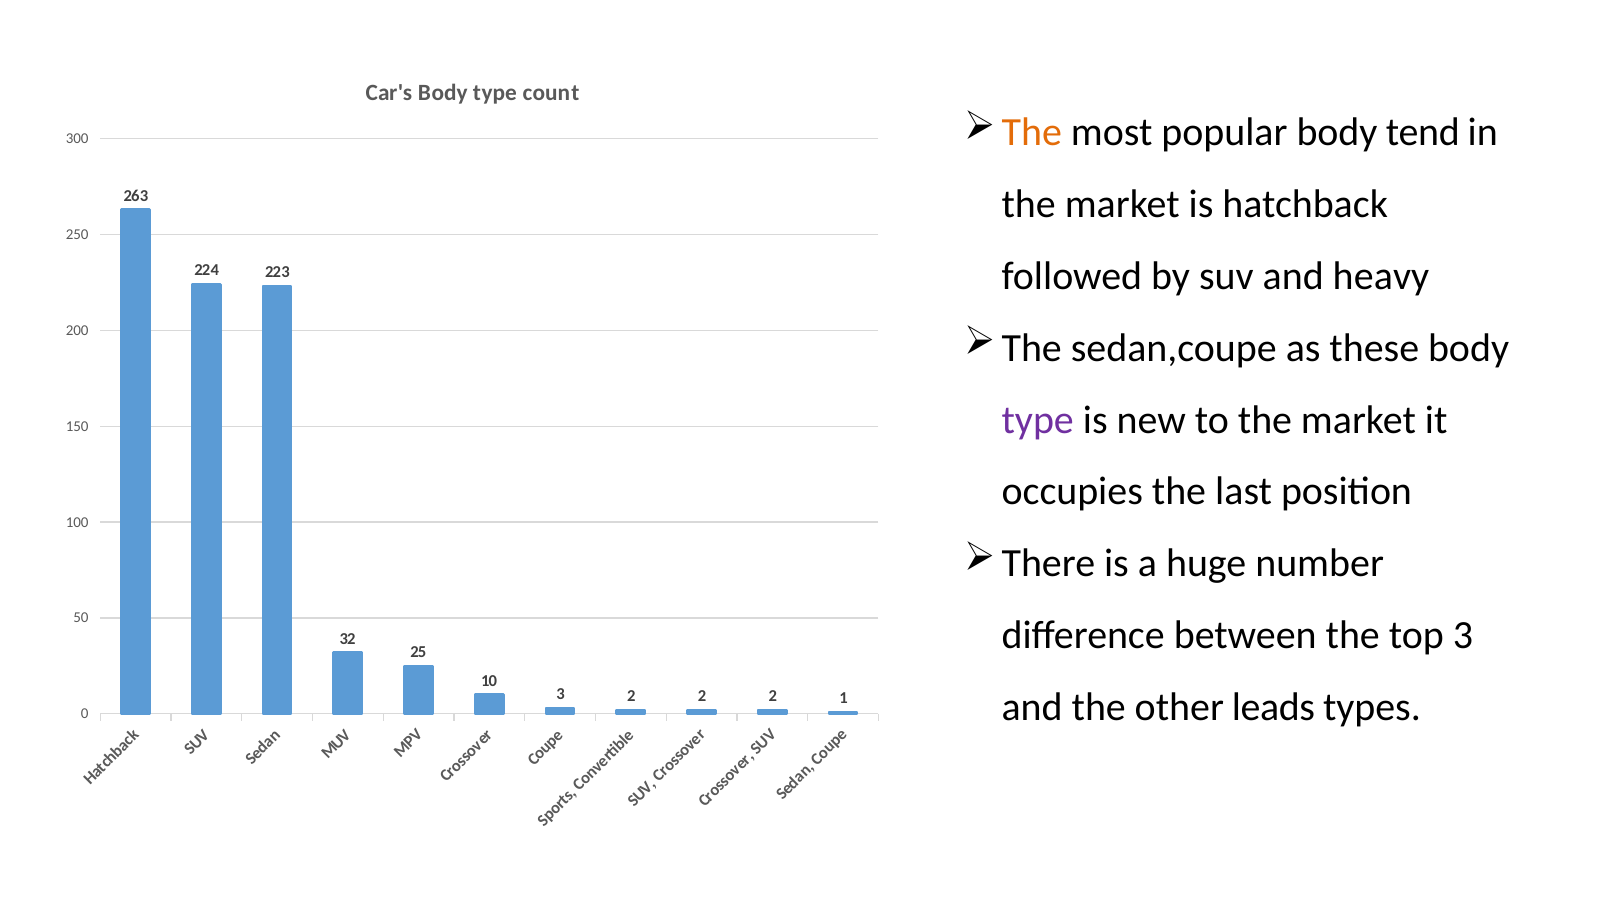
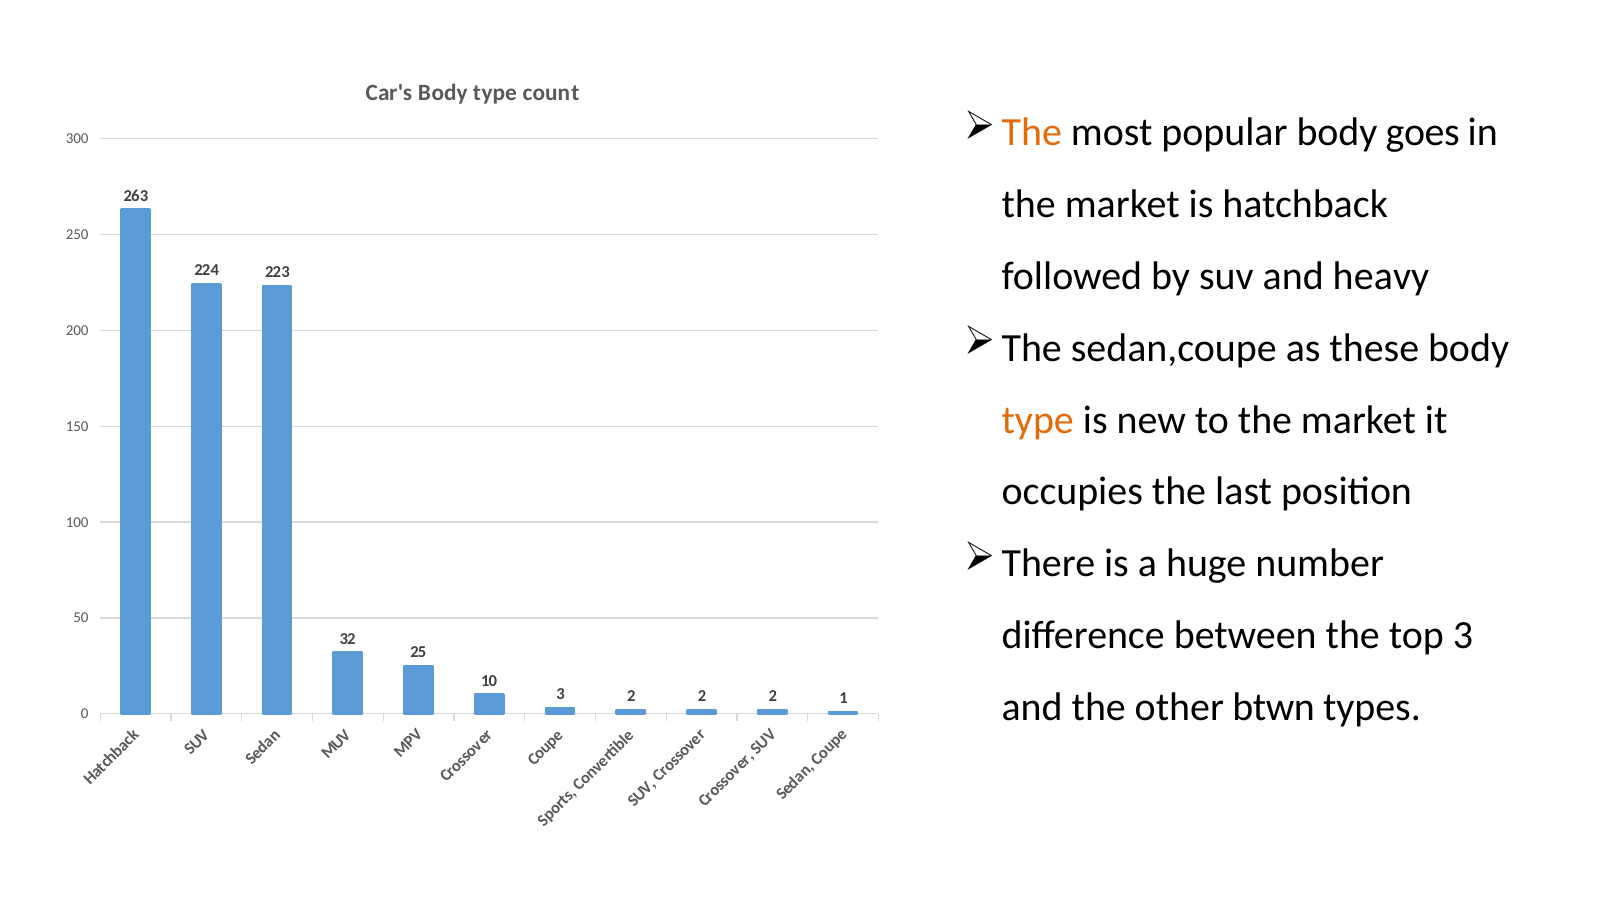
tend: tend -> goes (1423, 133)
type colour: purple -> orange (1038, 420)
leads: leads -> btwn (1274, 708)
